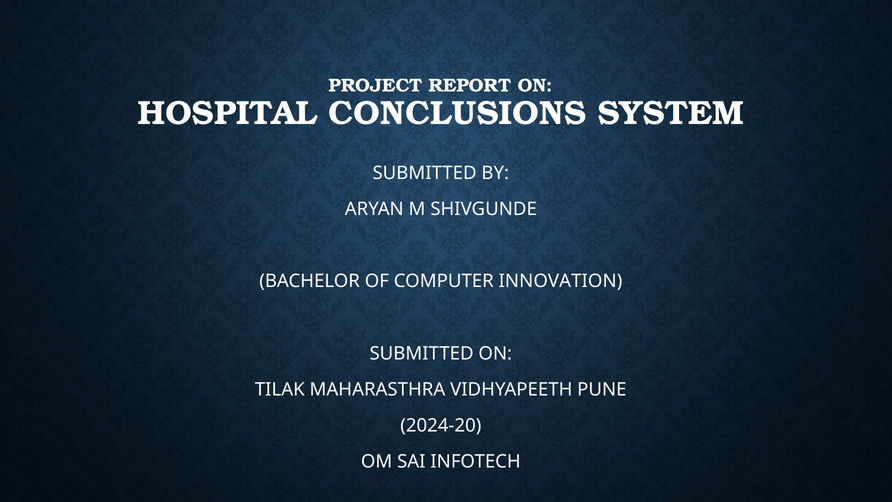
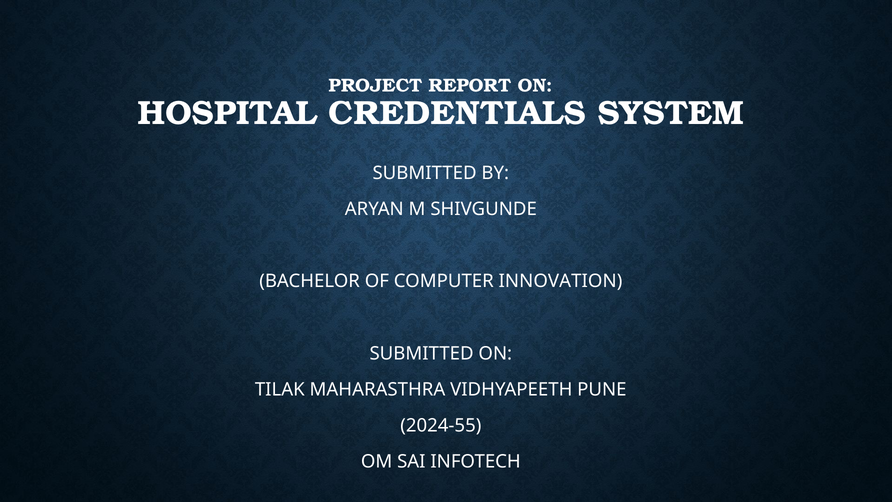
CONCLUSIONS: CONCLUSIONS -> CREDENTIALS (457, 113)
2024-20: 2024-20 -> 2024-55 (441, 425)
